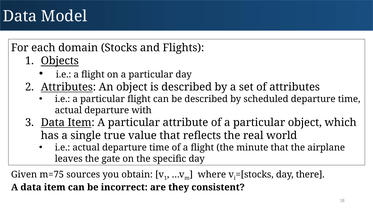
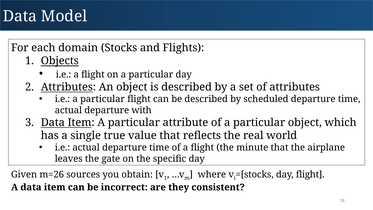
m=75: m=75 -> m=26 (52, 174)
day there: there -> flight (310, 174)
